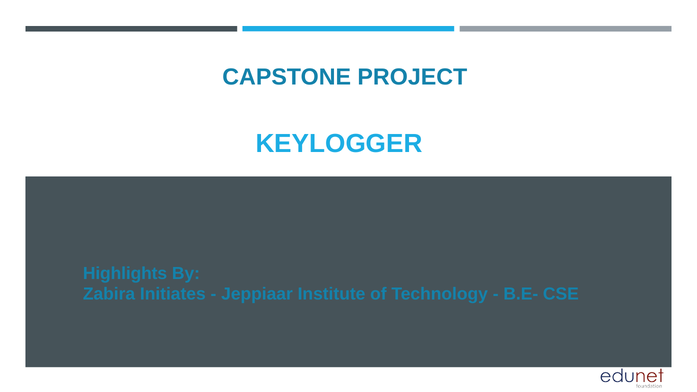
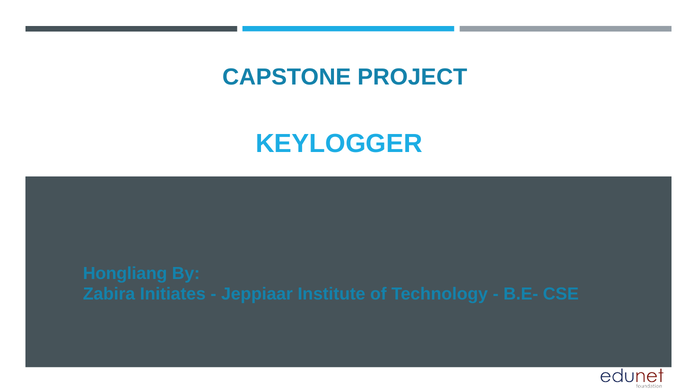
Highlights: Highlights -> Hongliang (125, 273)
